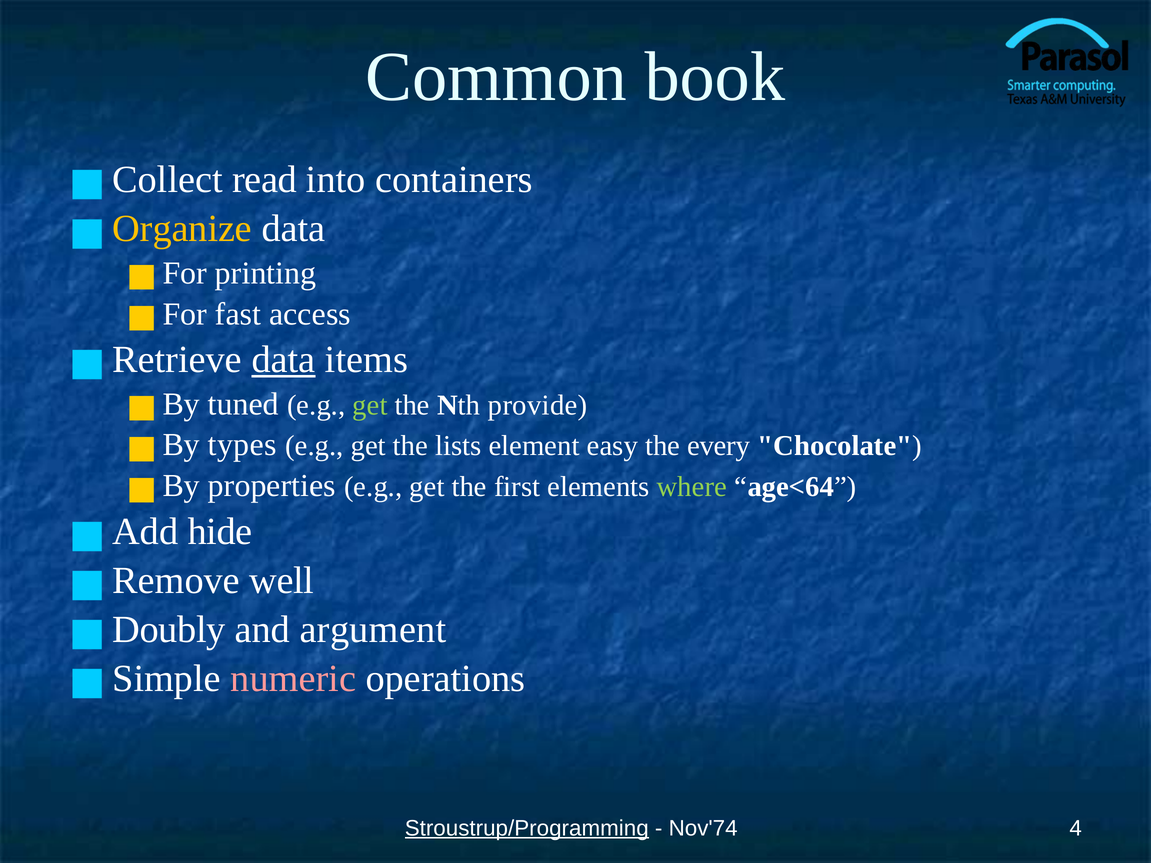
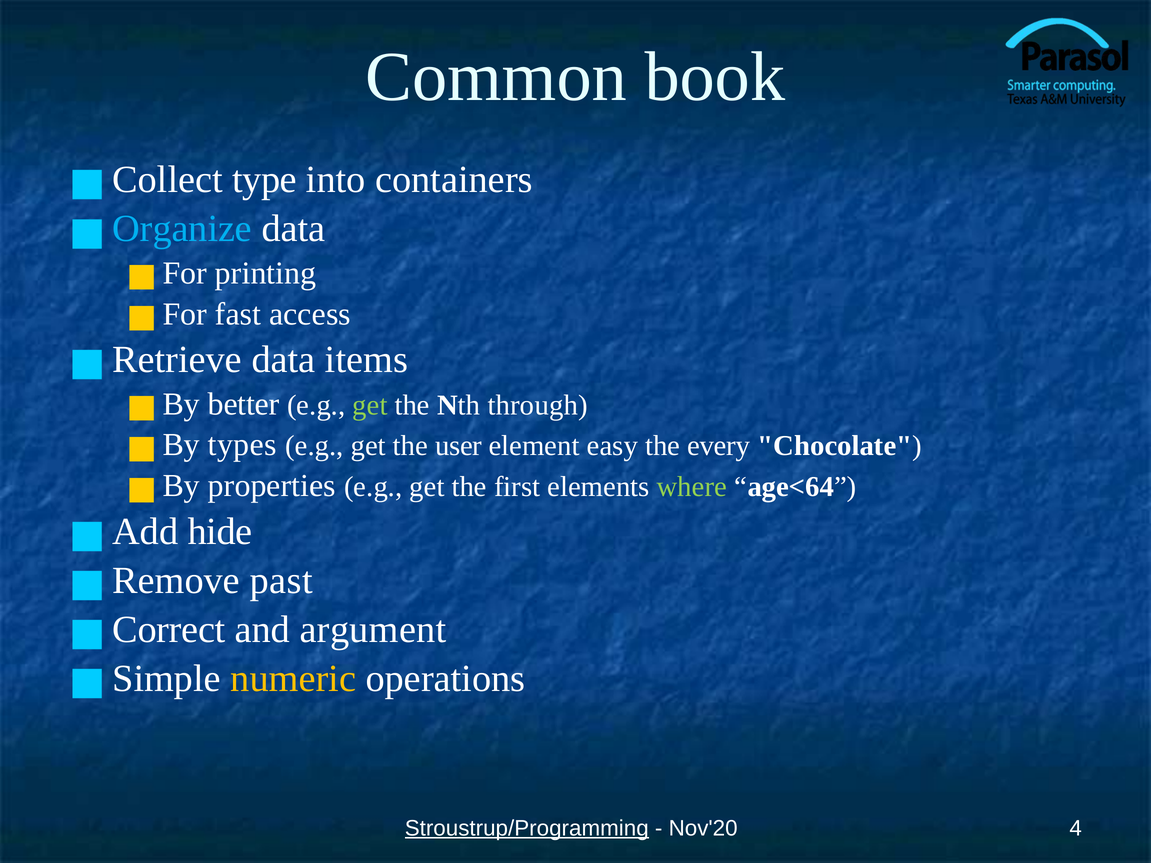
read: read -> type (264, 180)
Organize colour: yellow -> light blue (182, 229)
data underline: present -> none (283, 360)
tuned: tuned -> better (244, 404)
provide: provide -> through (538, 405)
lists: lists -> user (459, 446)
well: well -> past (281, 581)
Doubly: Doubly -> Correct (169, 630)
numeric colour: pink -> yellow (293, 679)
Nov'74: Nov'74 -> Nov'20 (703, 828)
